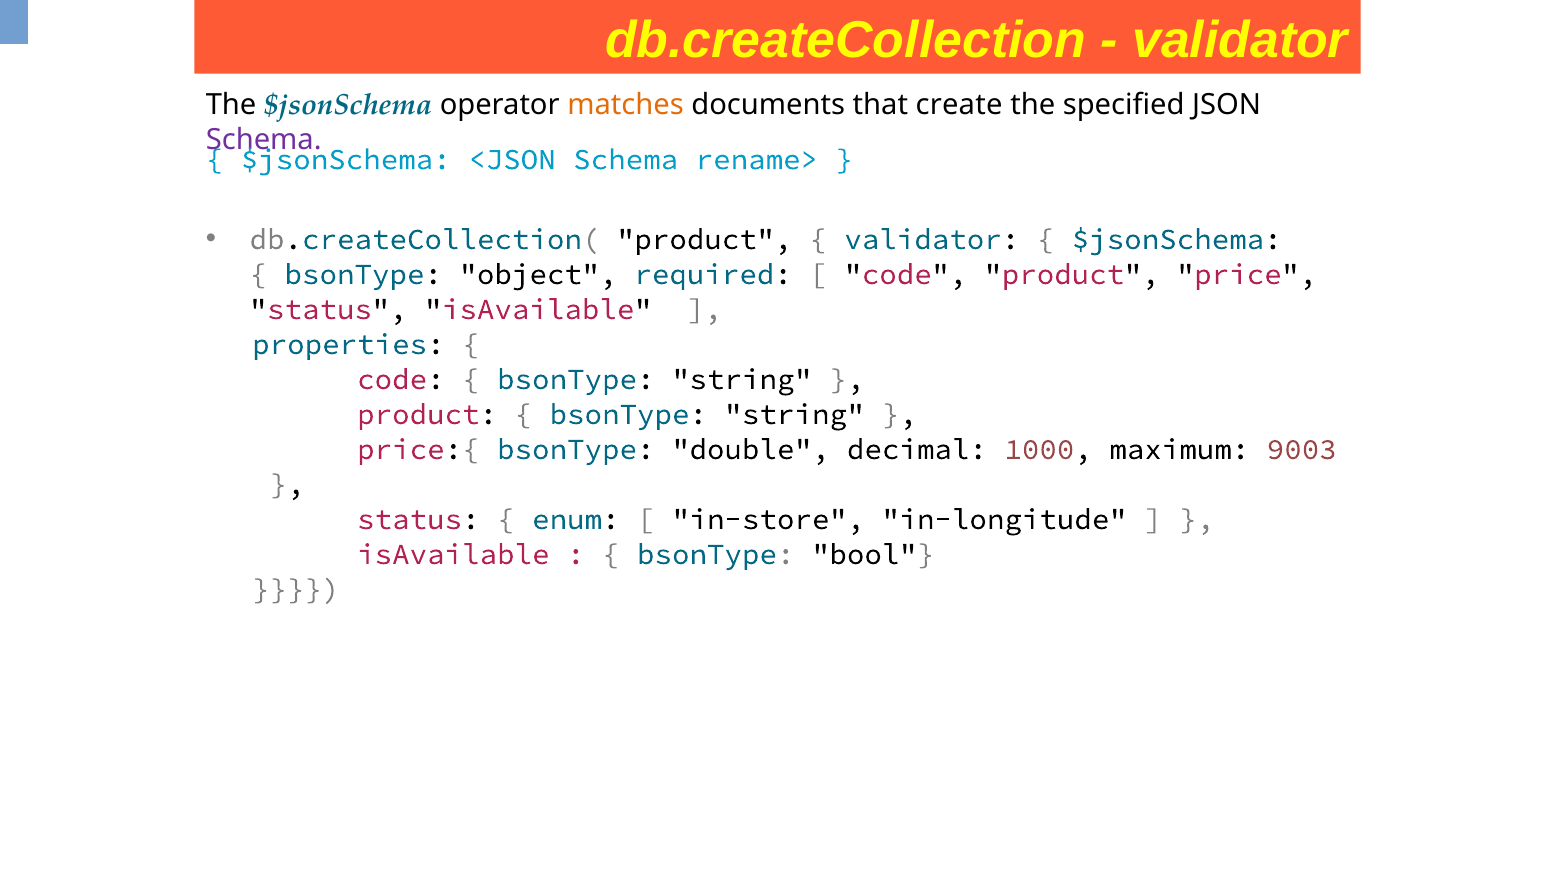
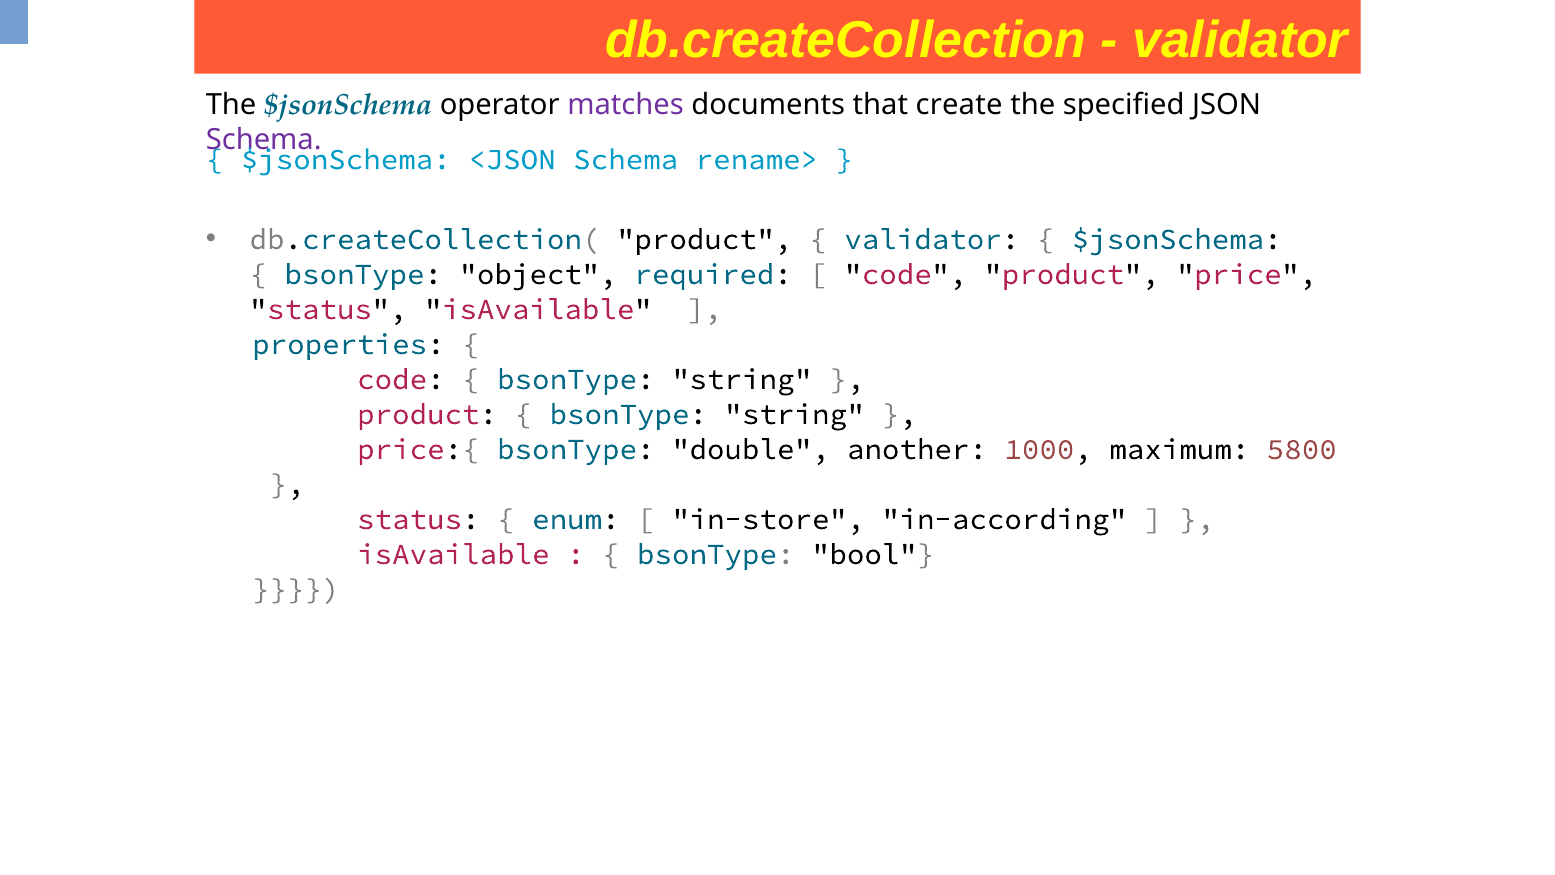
matches colour: orange -> purple (626, 104)
decimal: decimal -> another (917, 449)
9003: 9003 -> 5800 (1302, 449)
in-longitude: in-longitude -> in-according (1004, 519)
